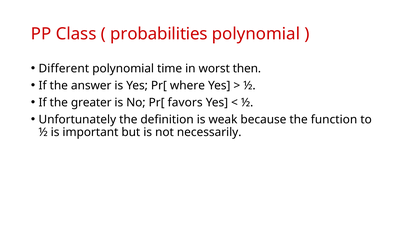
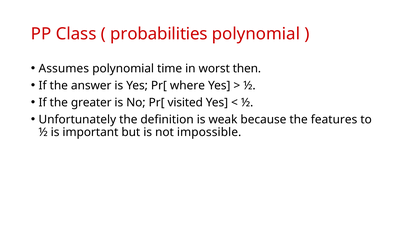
Different: Different -> Assumes (64, 69)
favors: favors -> visited (185, 103)
function: function -> features (334, 120)
necessarily: necessarily -> impossible (209, 133)
